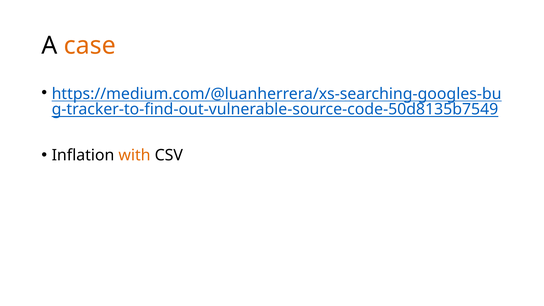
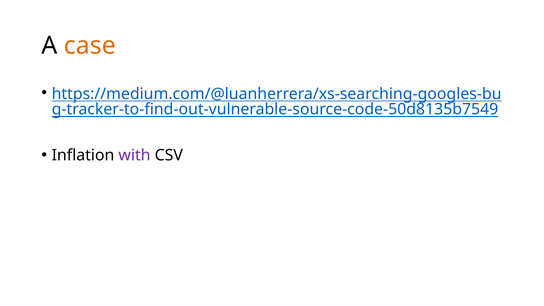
with colour: orange -> purple (135, 155)
